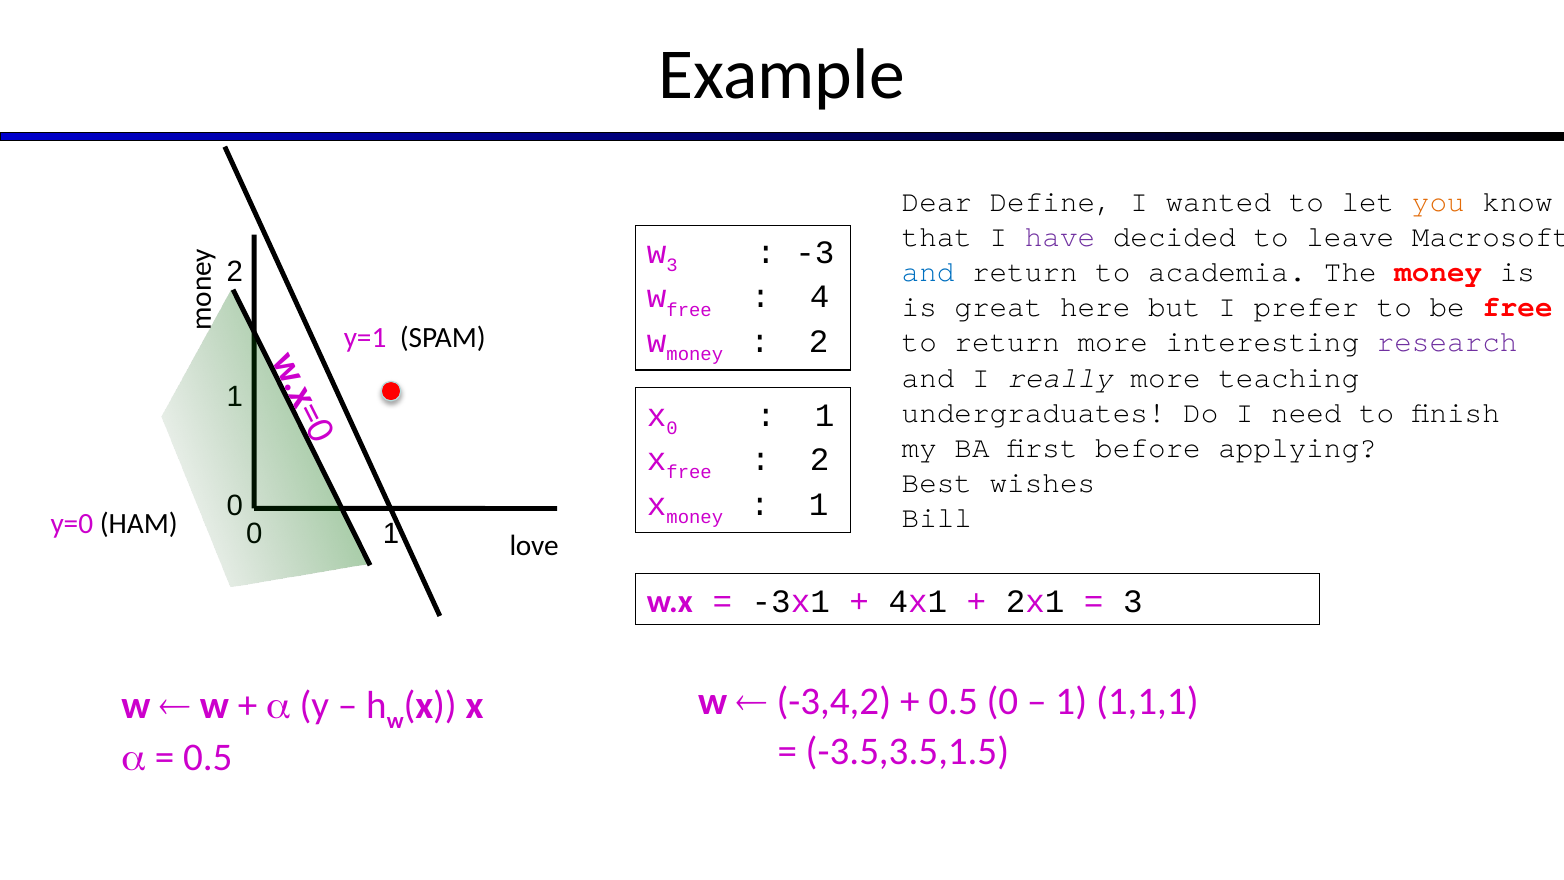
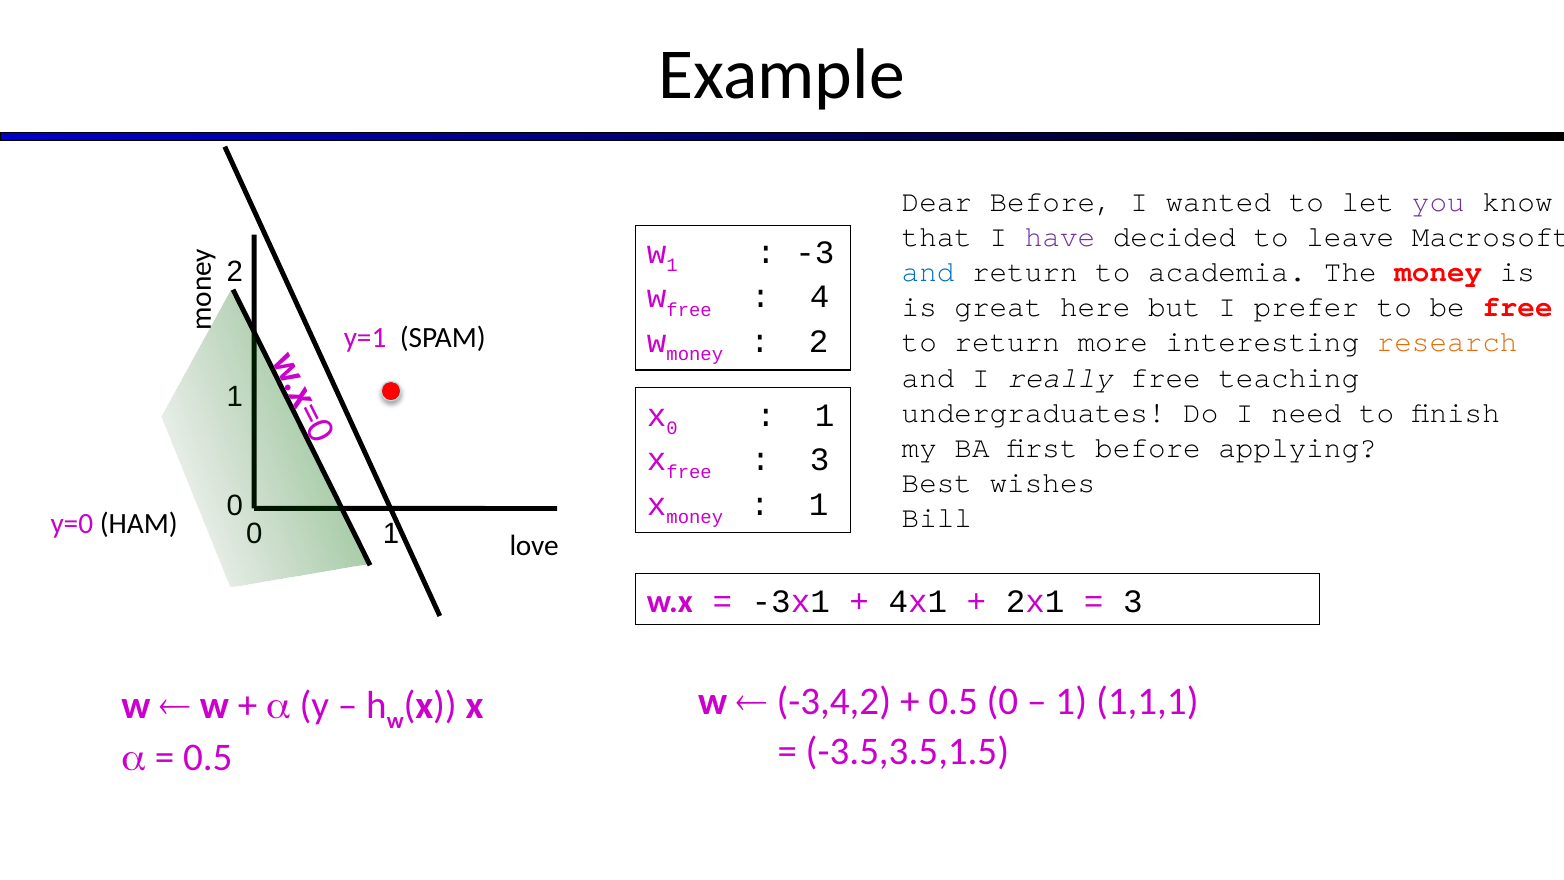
Dear Define: Define -> Before (1051, 201)
you colour: orange -> purple (1438, 201)
w 3: 3 -> 1 (672, 265)
research colour: purple -> orange (1447, 342)
really more: more -> free (1166, 377)
2: 2 -> 3 (820, 460)
